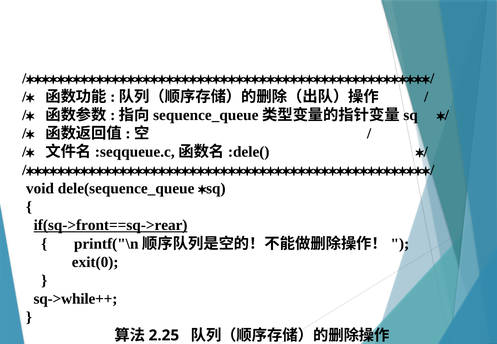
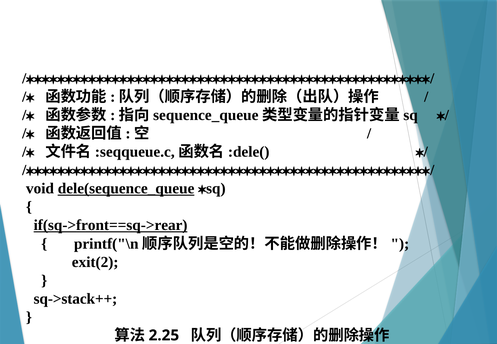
dele(sequence_queue underline: none -> present (126, 189)
exit(0: exit(0 -> exit(2 (95, 262)
sq->while++: sq->while++ -> sq->stack++ (75, 299)
